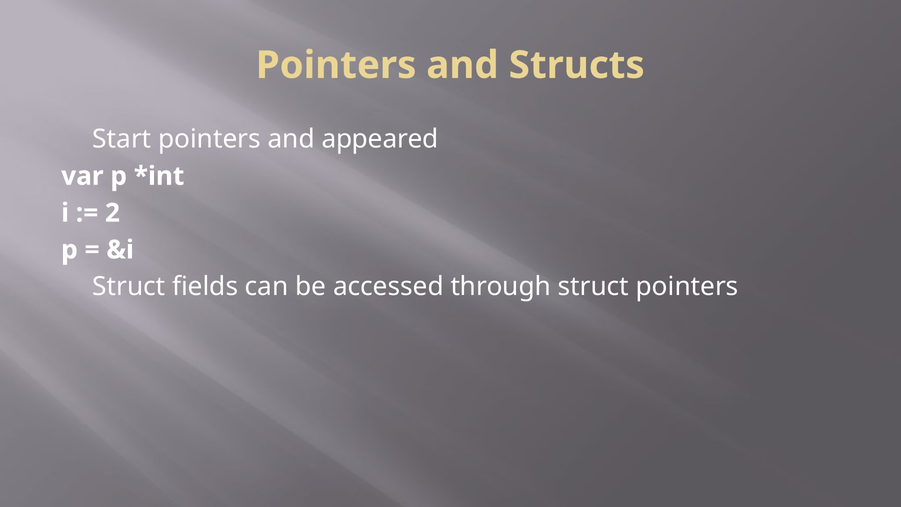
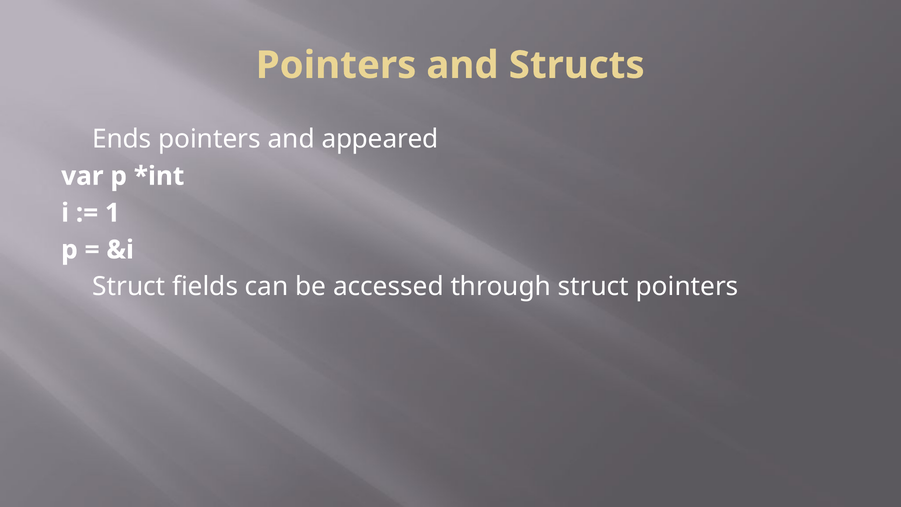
Start: Start -> Ends (122, 139)
2: 2 -> 1 (112, 213)
